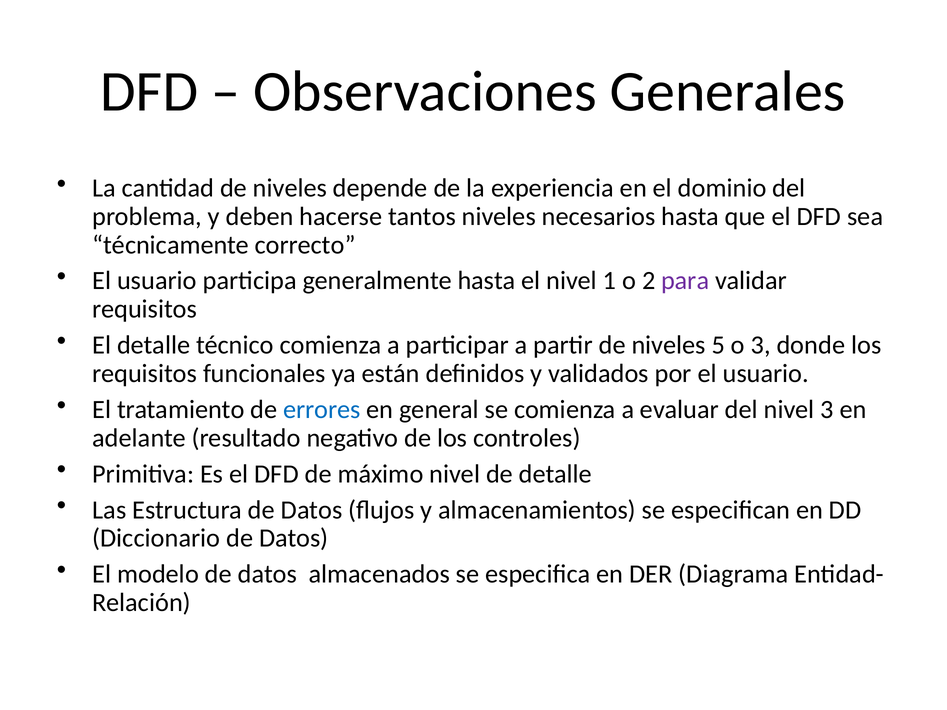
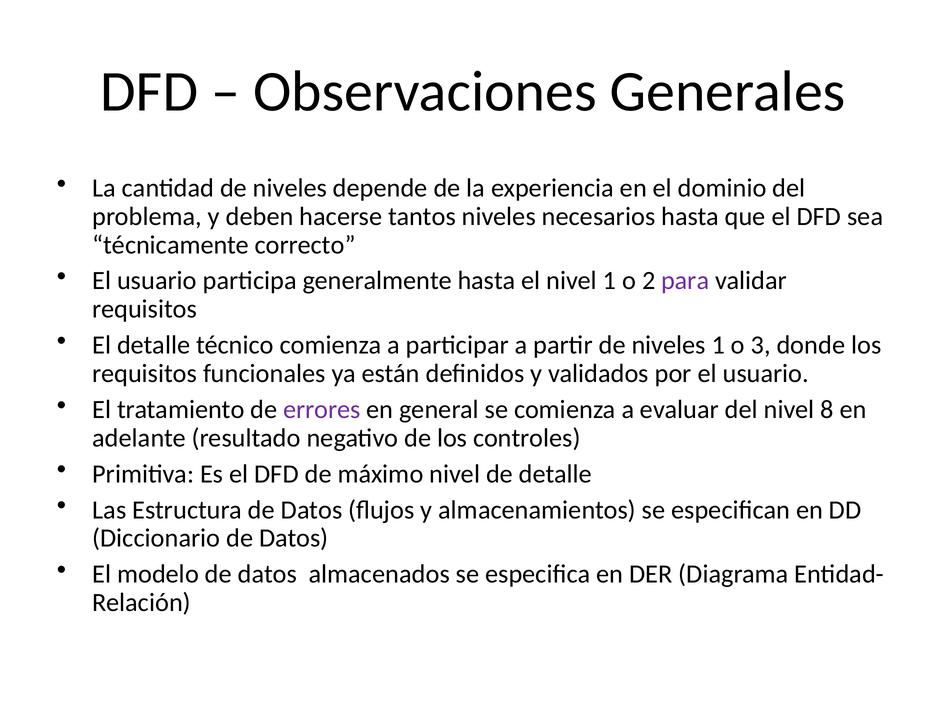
niveles 5: 5 -> 1 (718, 345)
errores colour: blue -> purple (322, 410)
nivel 3: 3 -> 8 (827, 410)
